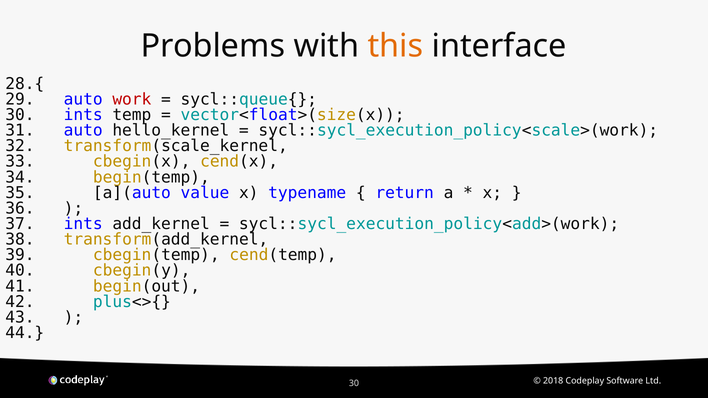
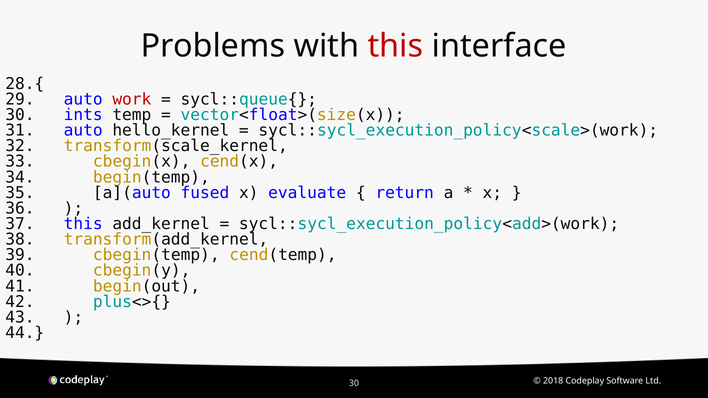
this colour: orange -> red (395, 46)
value: value -> fused (205, 193)
typename: typename -> evaluate (307, 193)
ints: ints -> this (83, 224)
